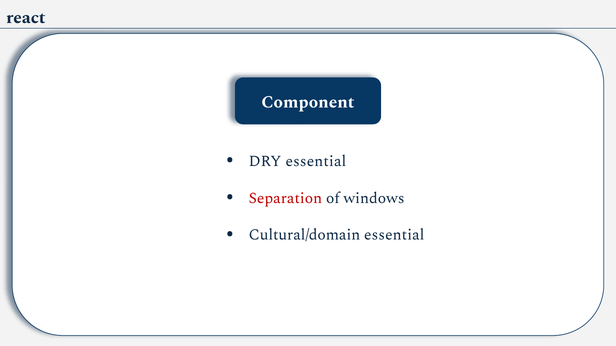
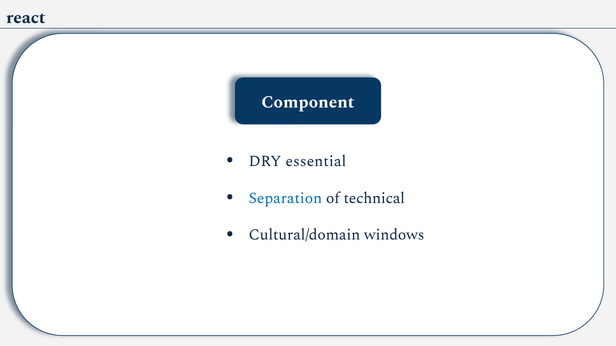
Separation colour: red -> blue (285, 198)
windows: windows -> technical (374, 198)
Cultural/domain essential: essential -> windows (394, 235)
